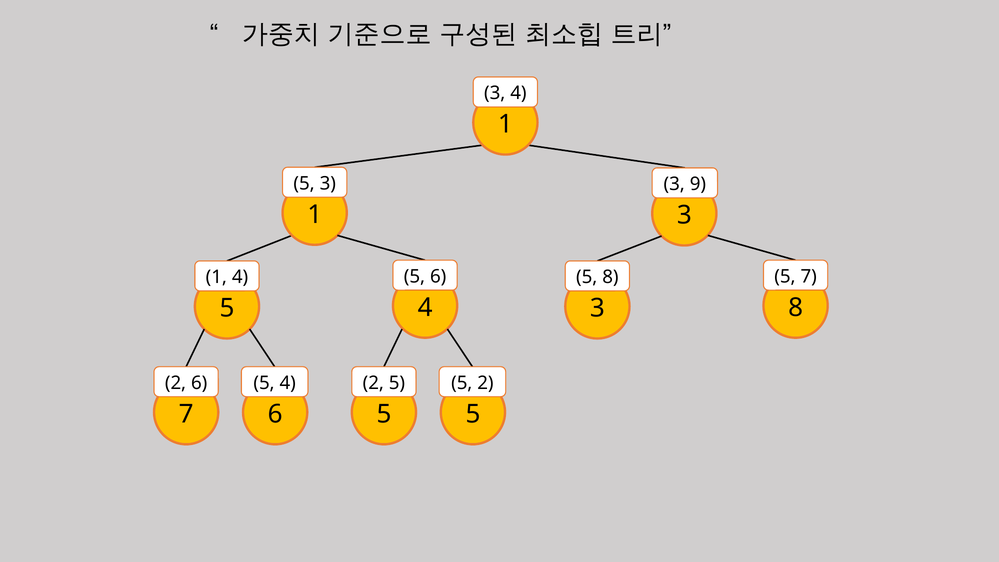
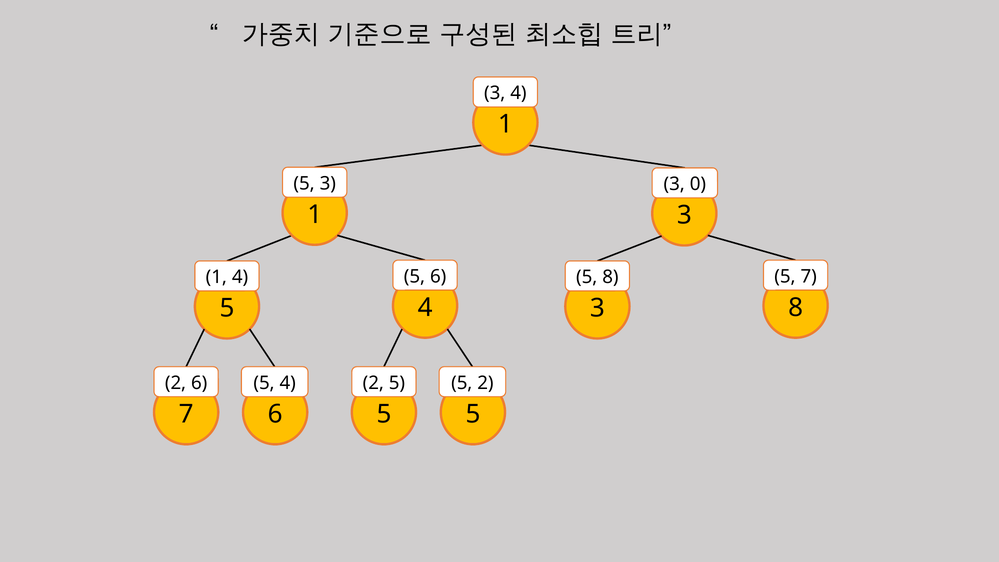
9: 9 -> 0 (698, 184)
